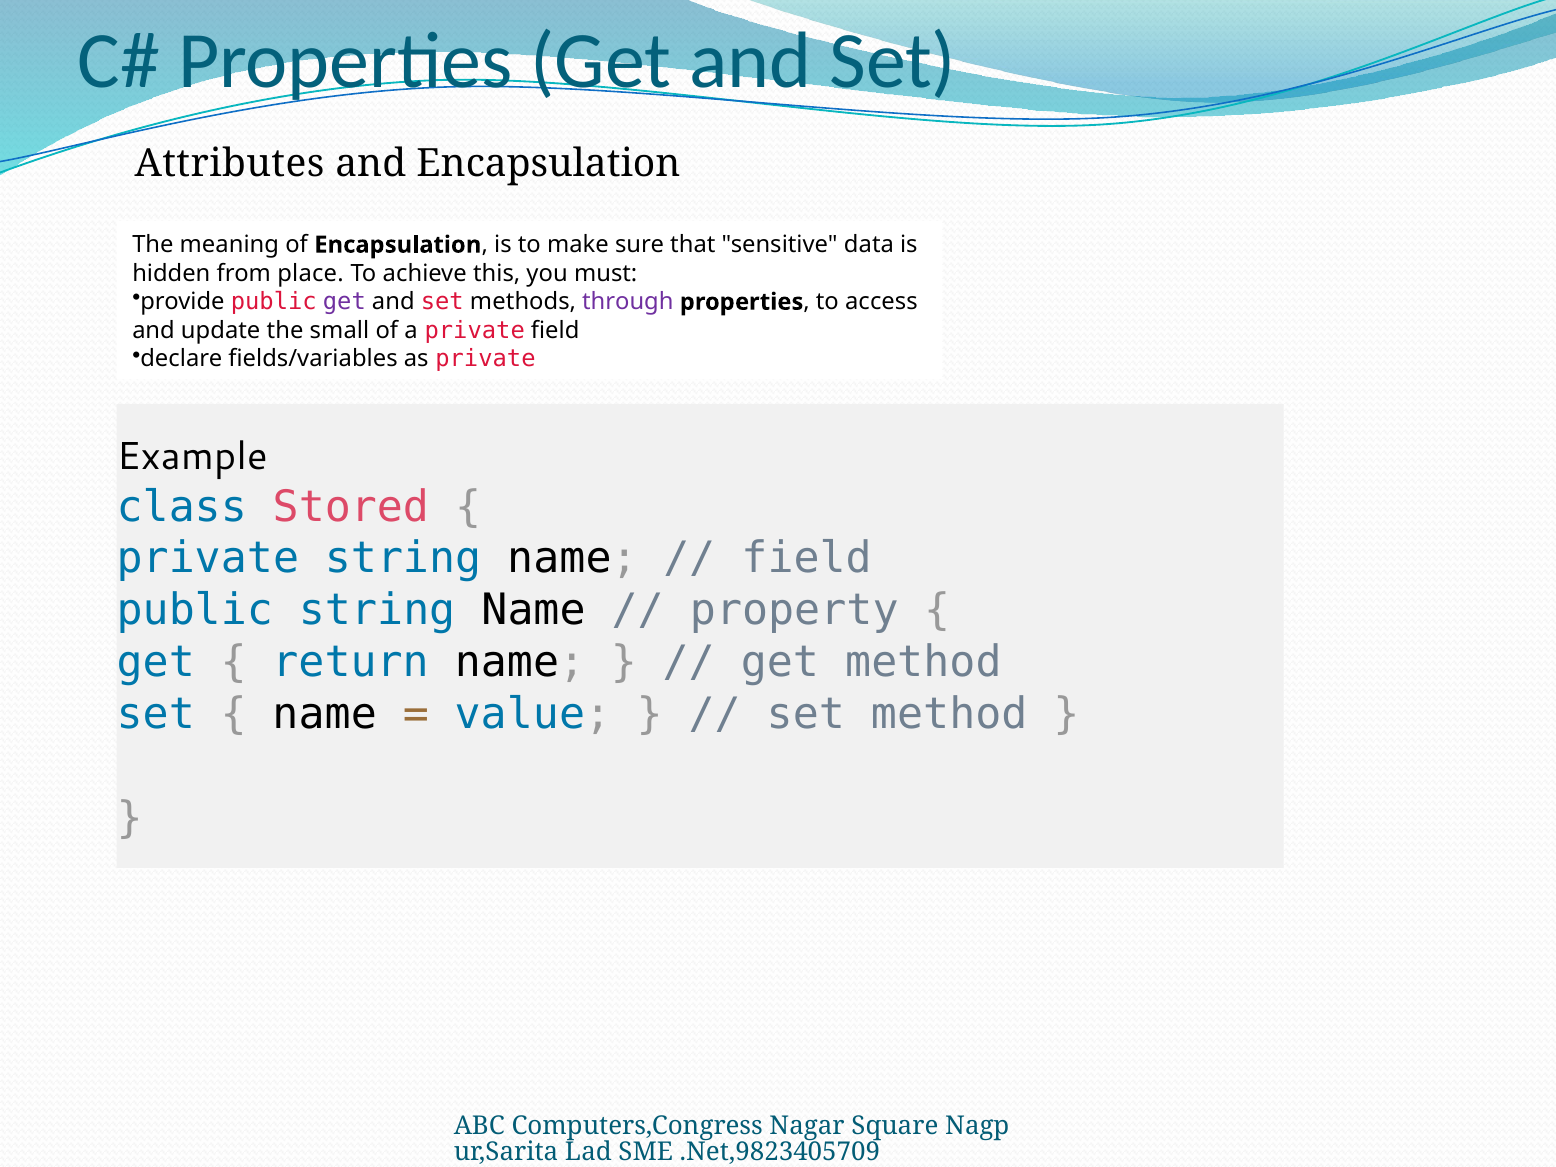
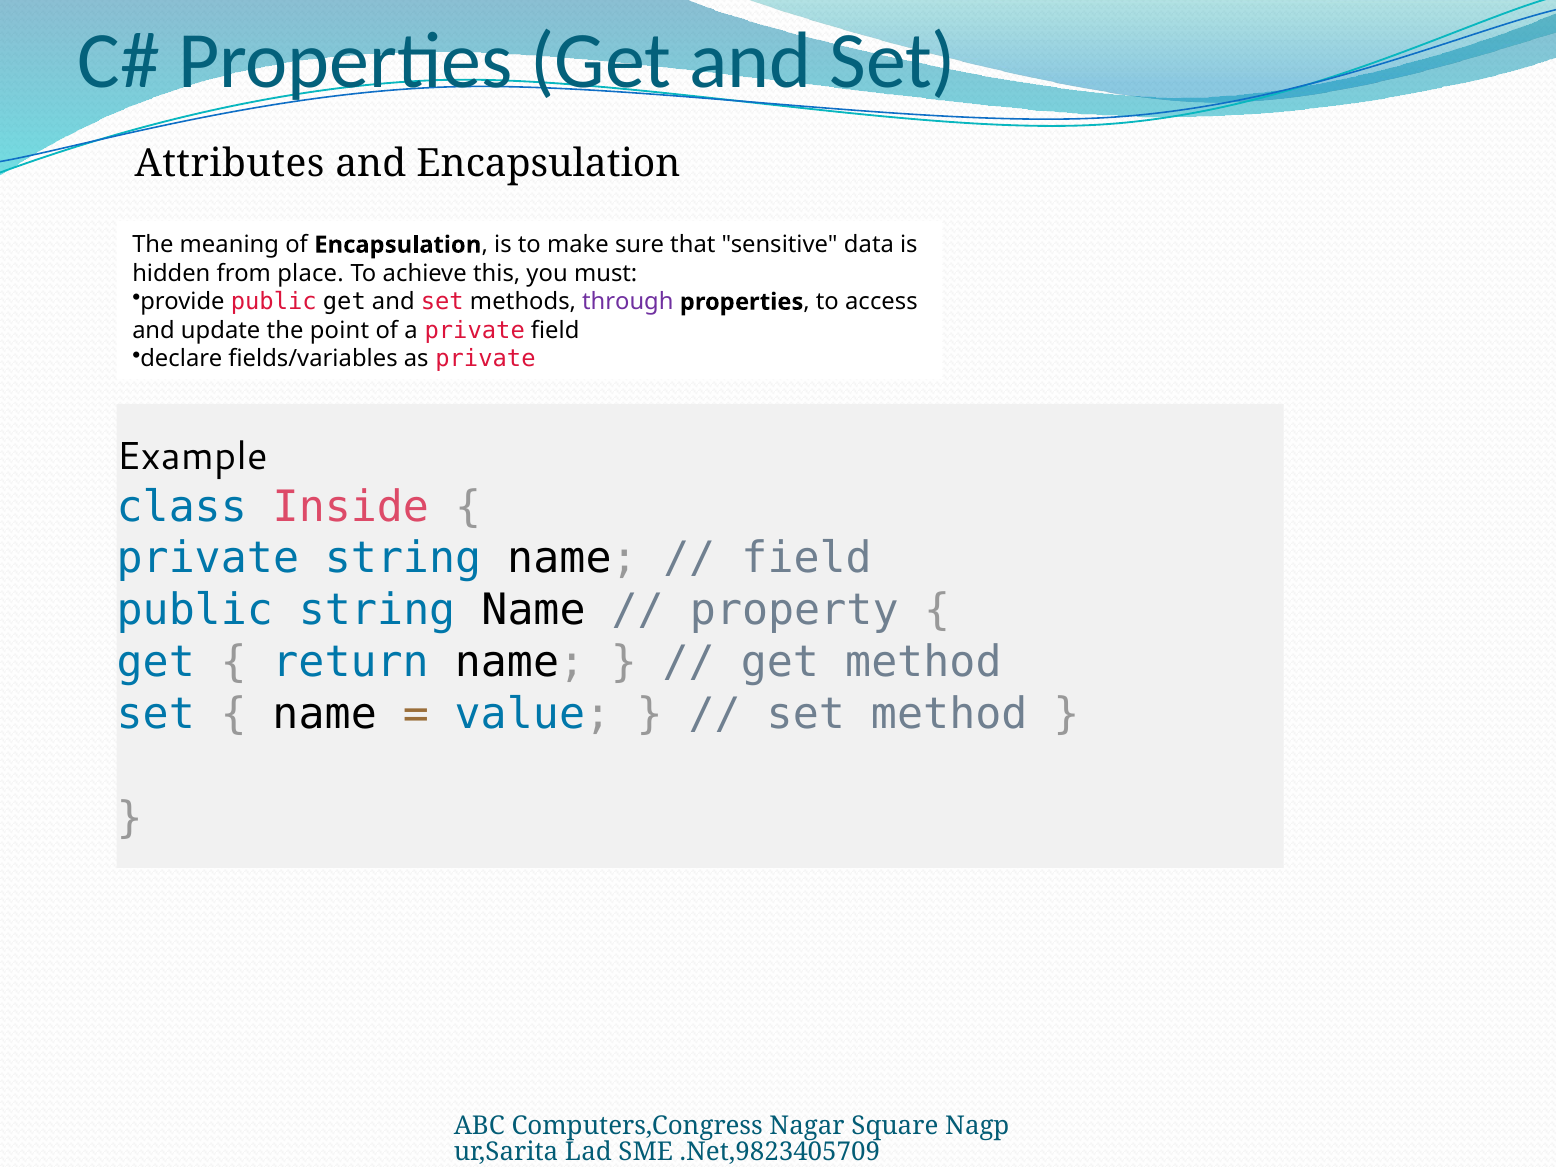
get colour: purple -> black (344, 302)
small: small -> point (339, 330)
Stored: Stored -> Inside (351, 507)
